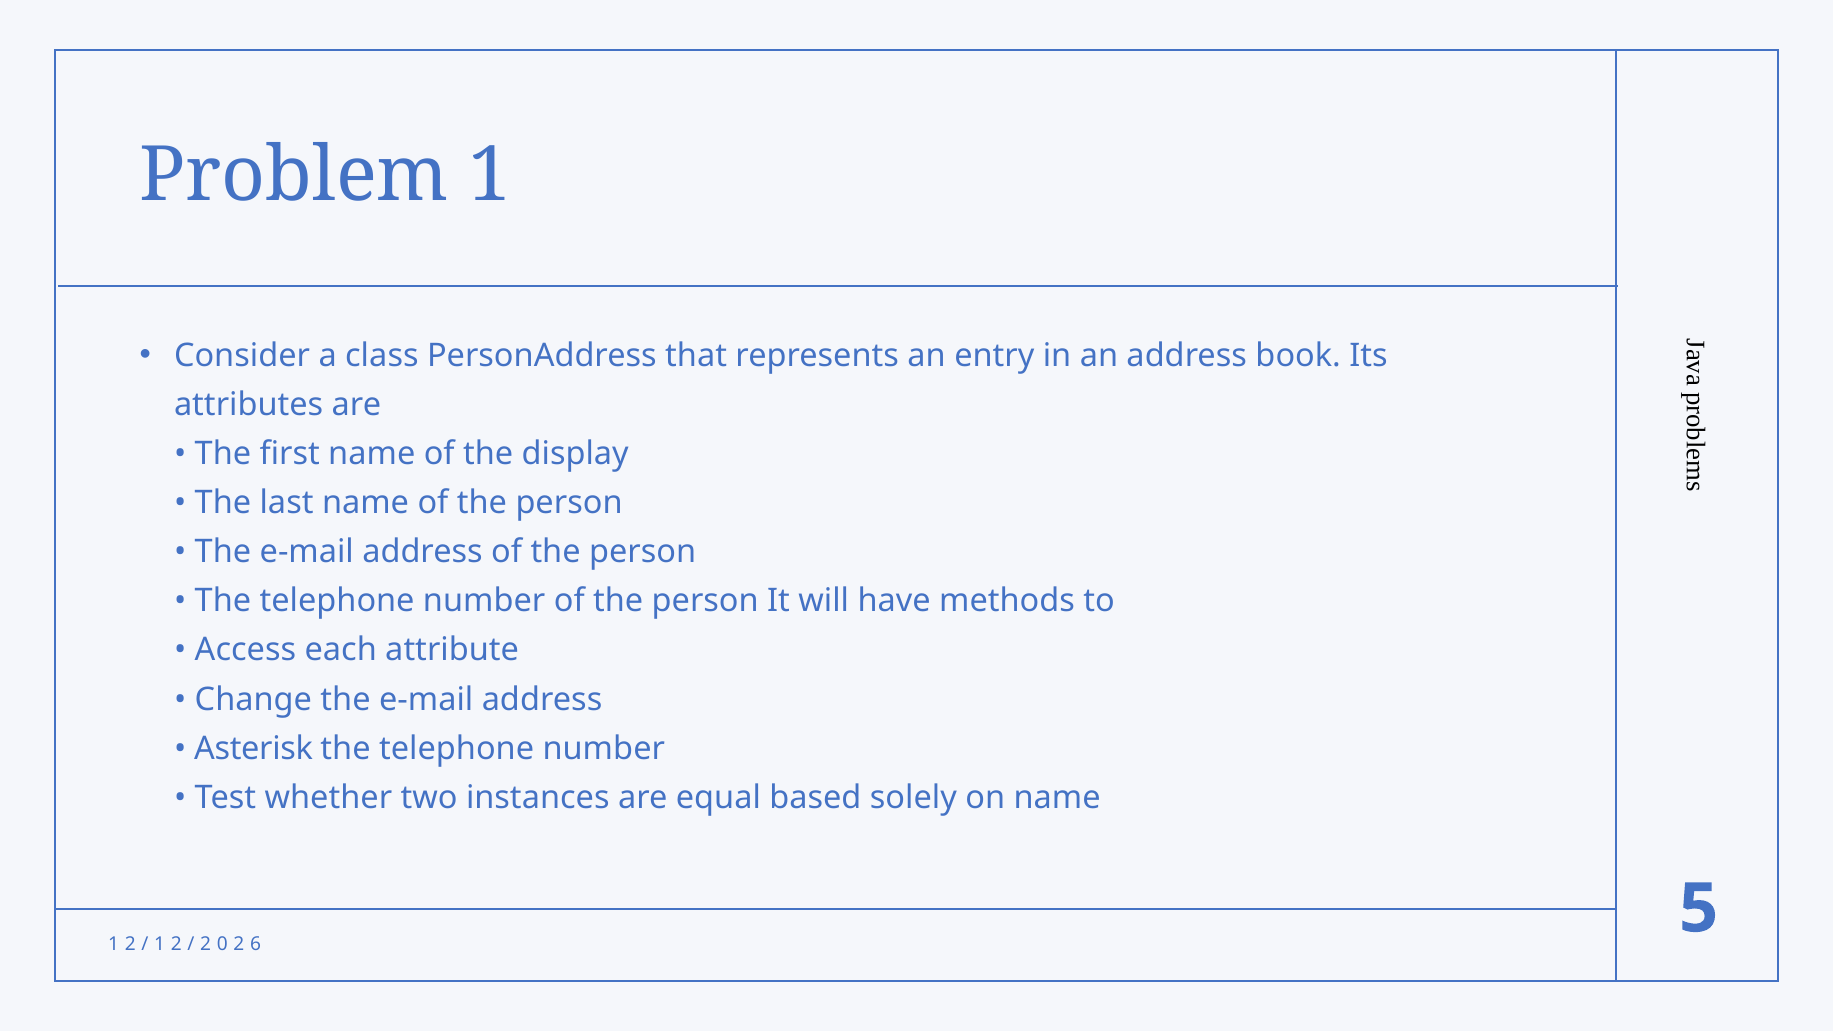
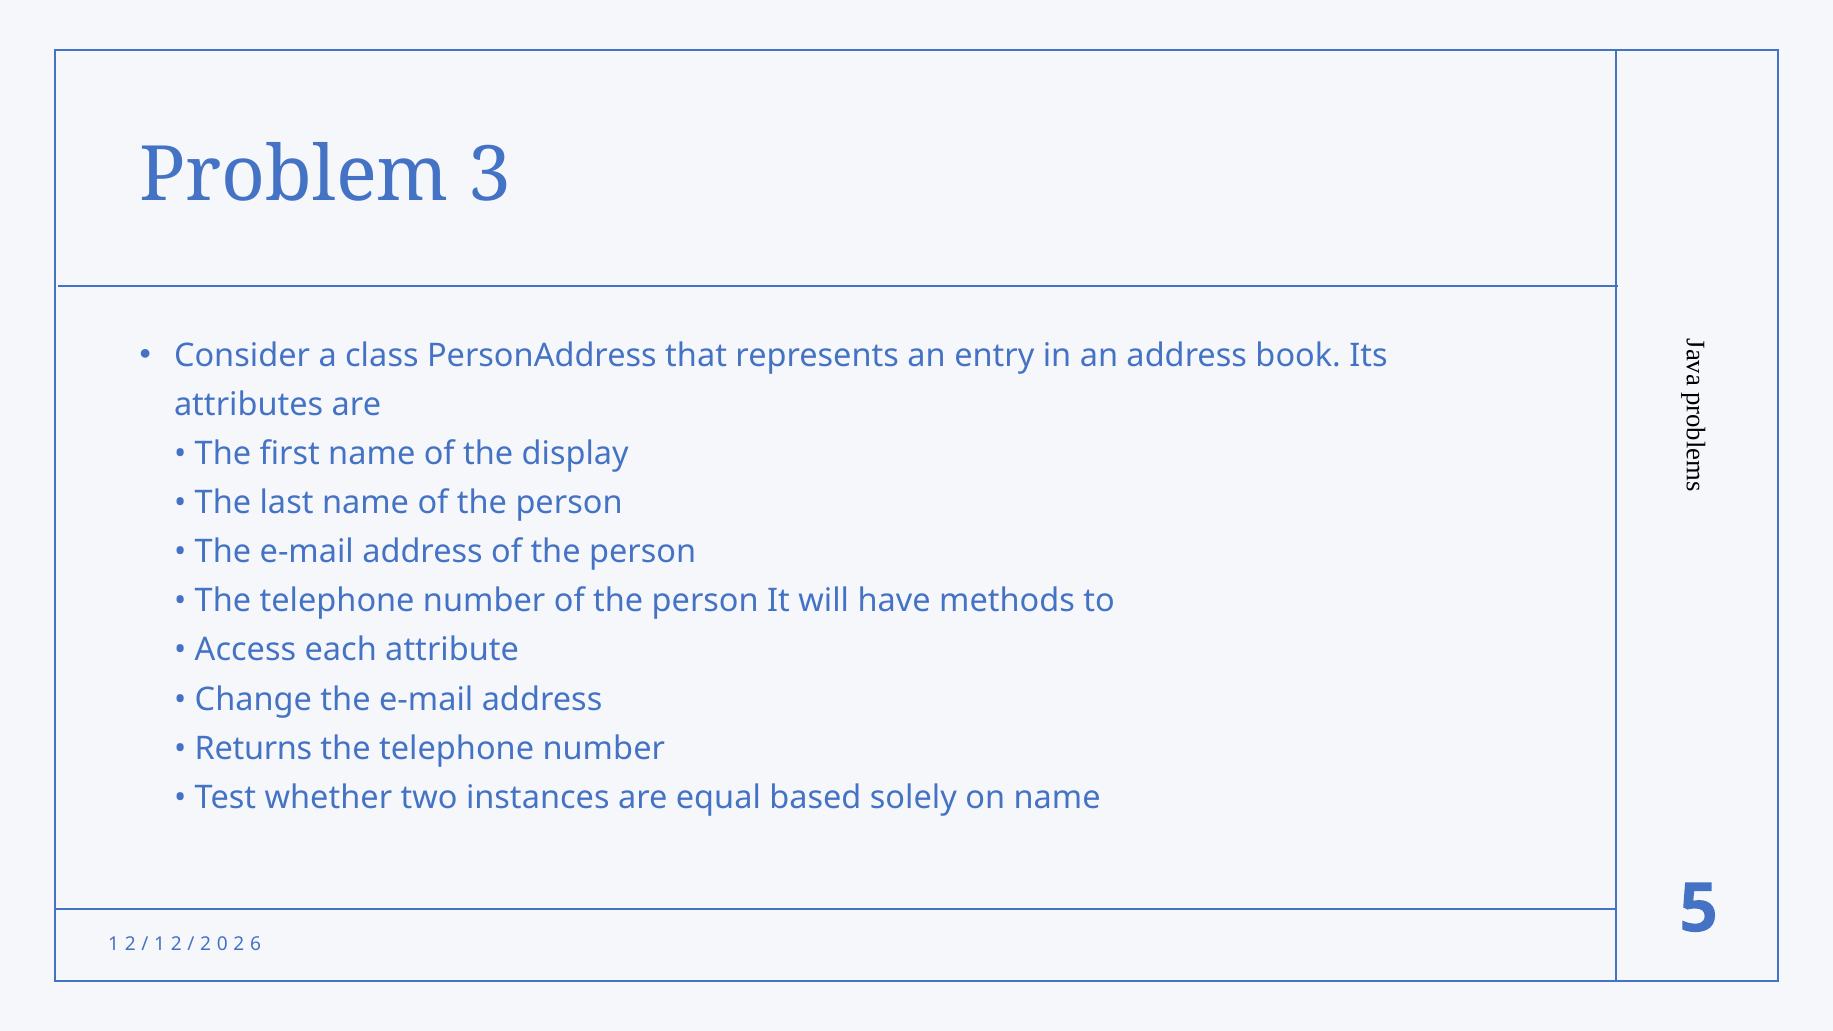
Problem 1: 1 -> 3 (490, 175)
Asterisk: Asterisk -> Returns (254, 748)
